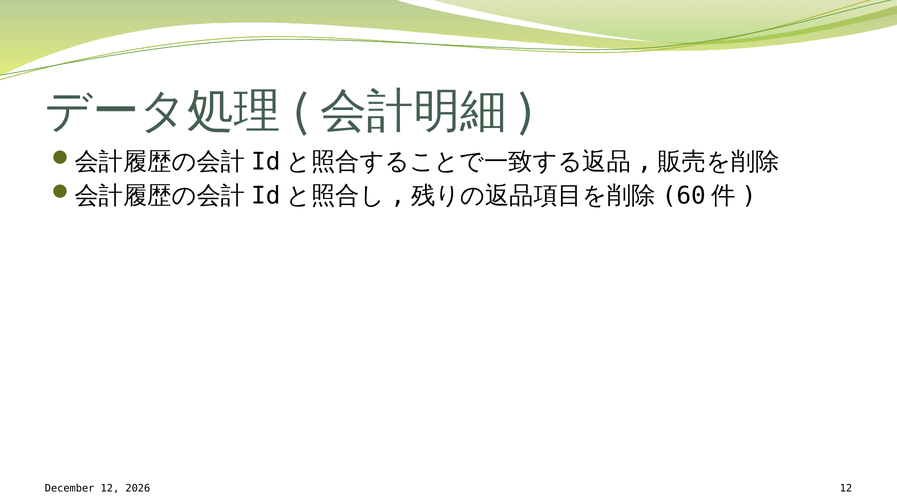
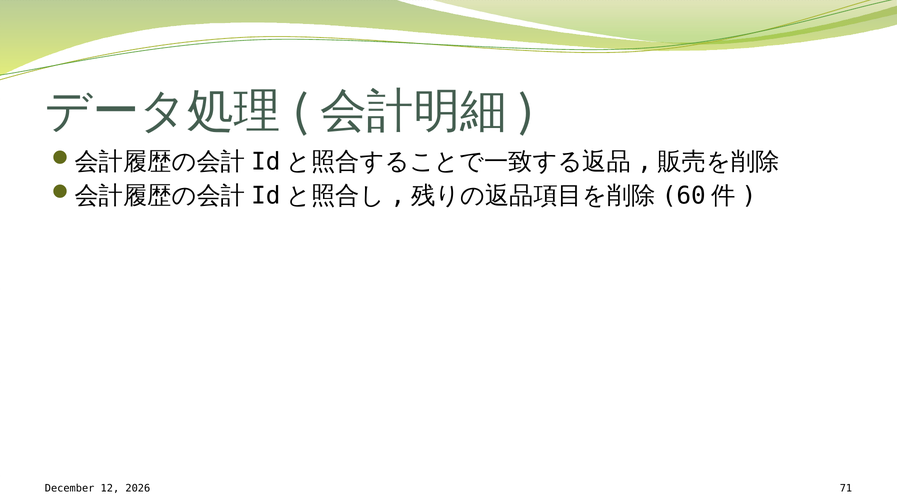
12: 12 -> 71 (846, 489)
